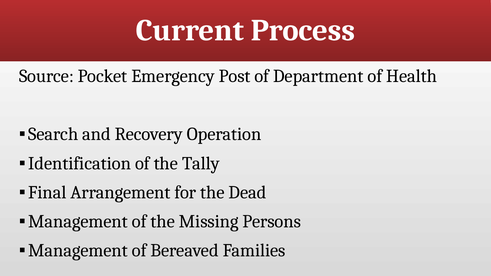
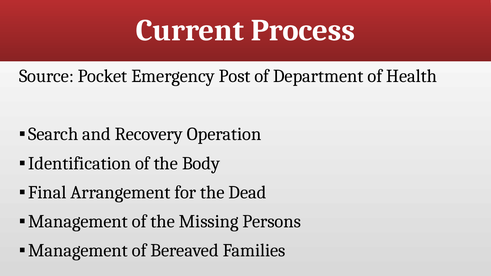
Tally: Tally -> Body (201, 163)
